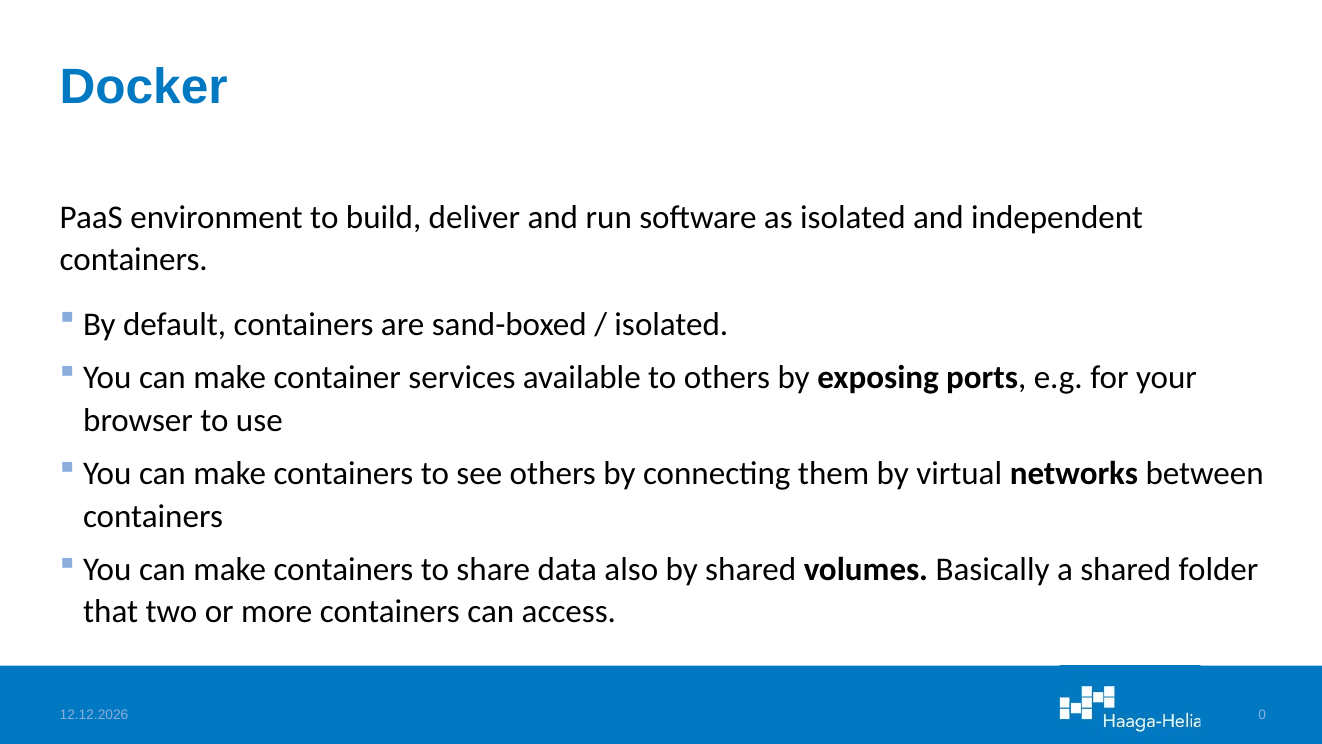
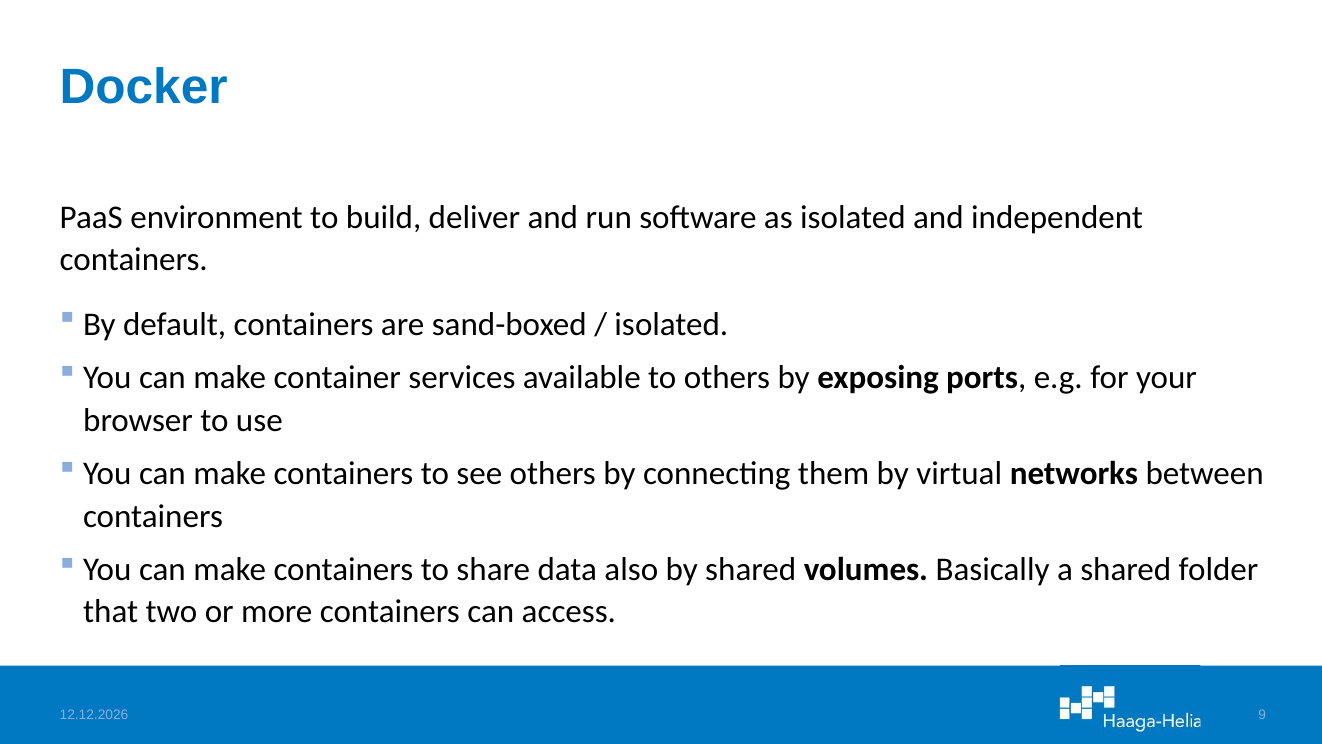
0: 0 -> 9 (1262, 714)
